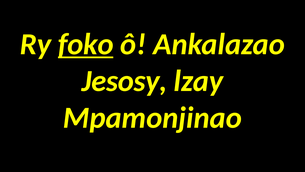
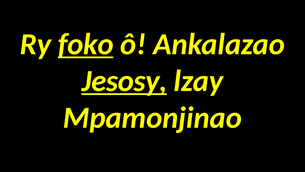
Jesosy underline: none -> present (124, 81)
